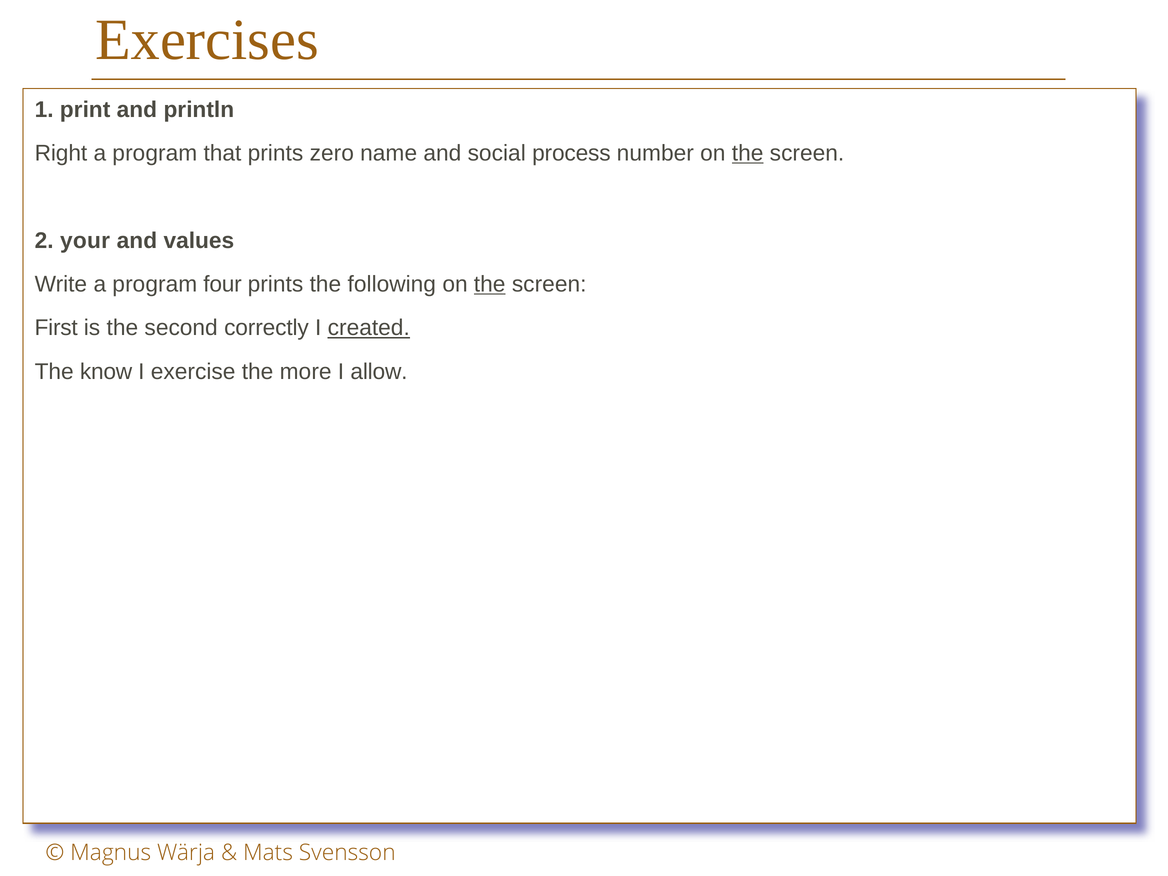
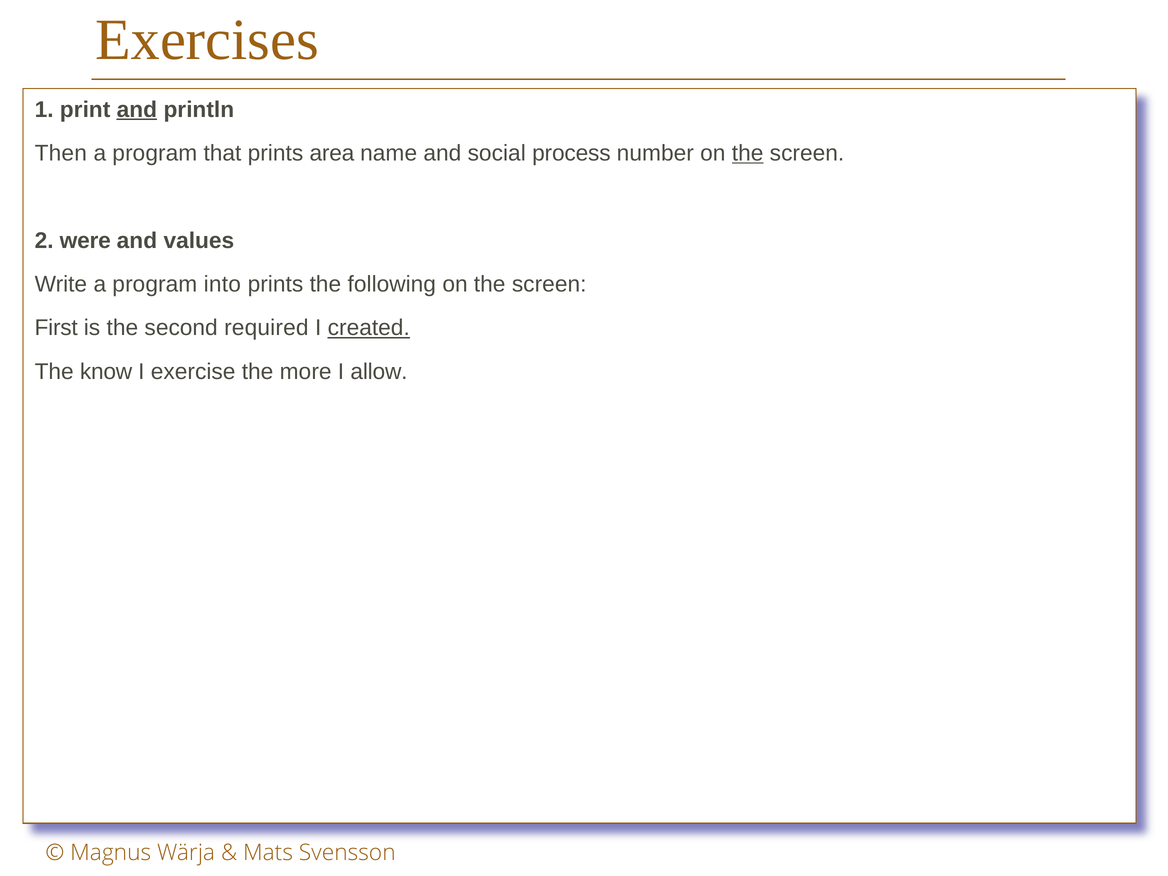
and underline: none -> present (137, 110)
Right: Right -> Then (61, 153)
zero: zero -> area (332, 153)
your: your -> were (85, 241)
four: four -> into (222, 284)
the underline: present -> none (490, 284)
correctly: correctly -> required (266, 328)
